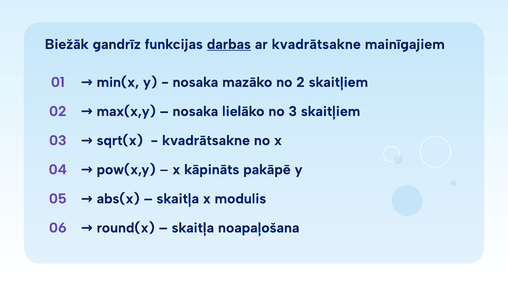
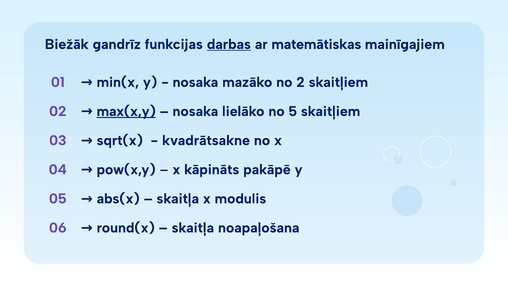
ar kvadrātsakne: kvadrātsakne -> matemātiskas (316, 44)
max(x,y underline: none -> present (126, 111)
3: 3 -> 5 (293, 111)
